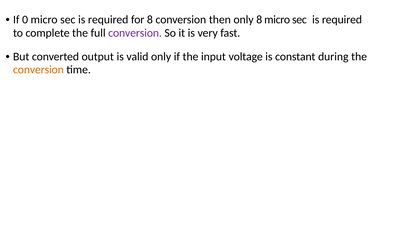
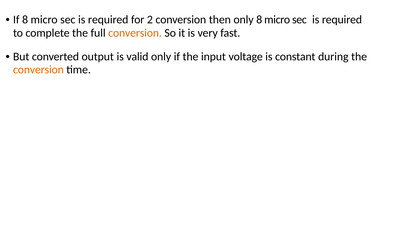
If 0: 0 -> 8 (25, 20)
for 8: 8 -> 2 (150, 20)
conversion colour: purple -> orange (135, 33)
